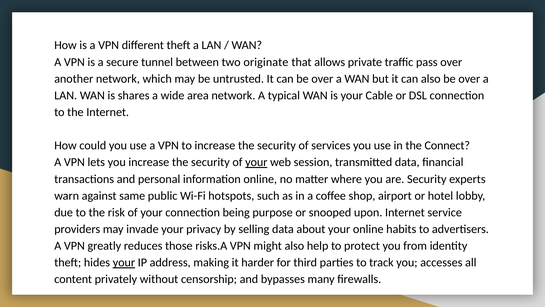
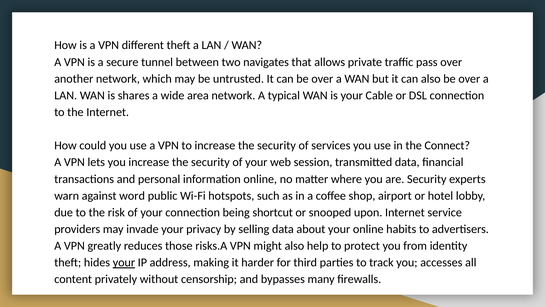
originate: originate -> navigates (266, 62)
your underline: present -> none (256, 162)
same: same -> word (132, 195)
purpose: purpose -> shortcut (273, 212)
